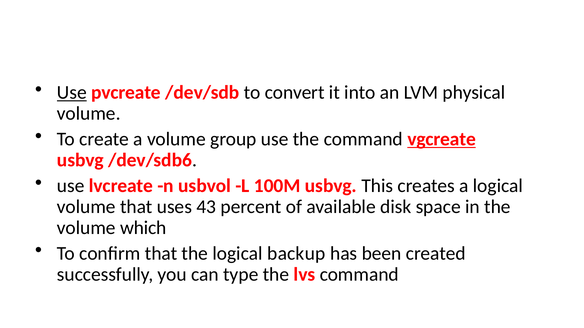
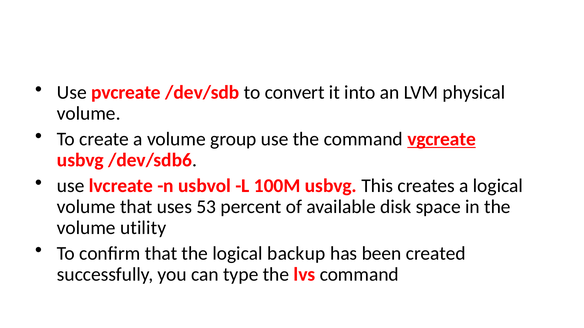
Use underline: present -> none (72, 93)
43: 43 -> 53 (206, 207)
which: which -> utility (143, 228)
